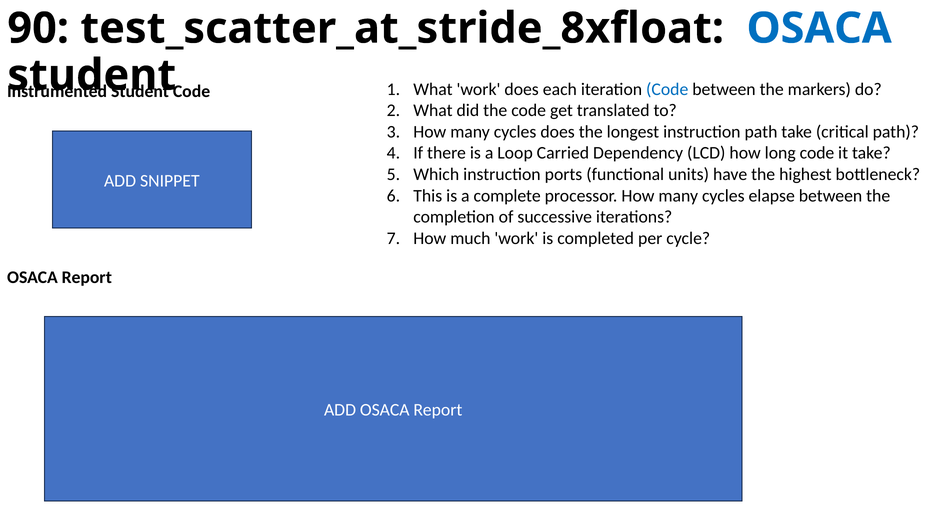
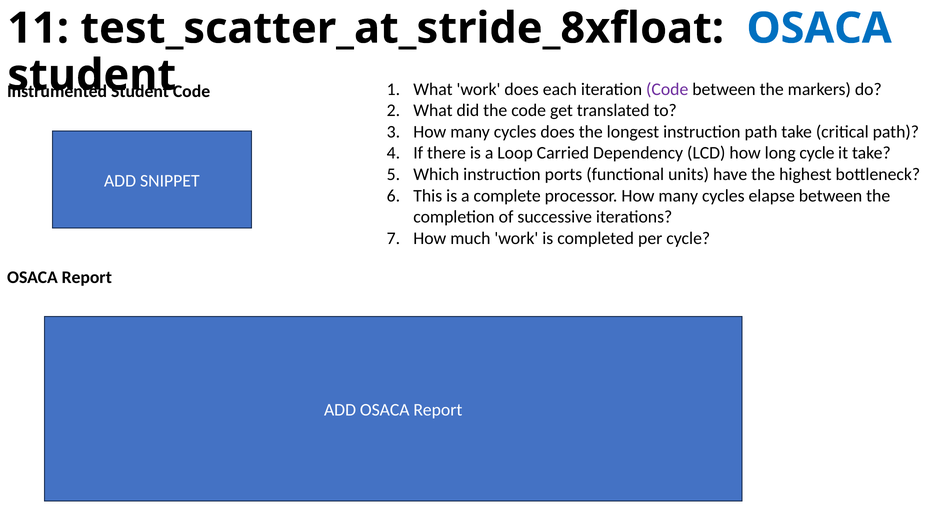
90: 90 -> 11 (38, 28)
Code colour: blue -> purple (667, 89)
long code: code -> cycle (817, 153)
